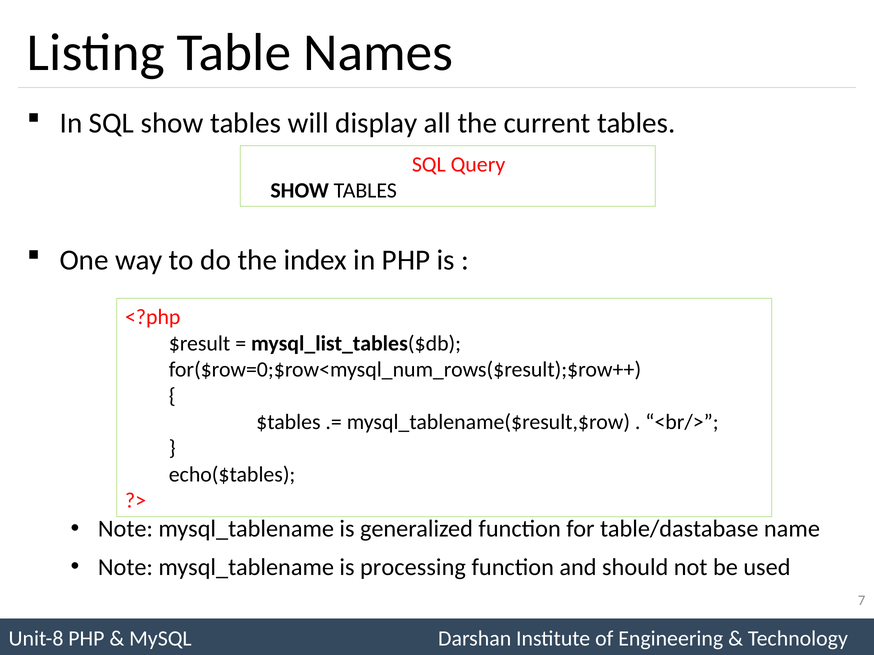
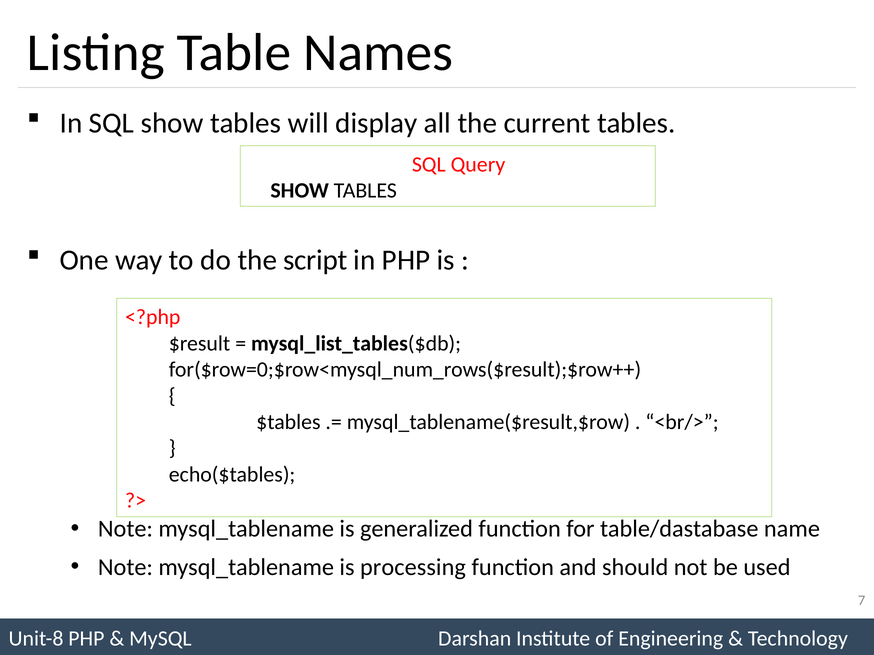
index: index -> script (315, 260)
